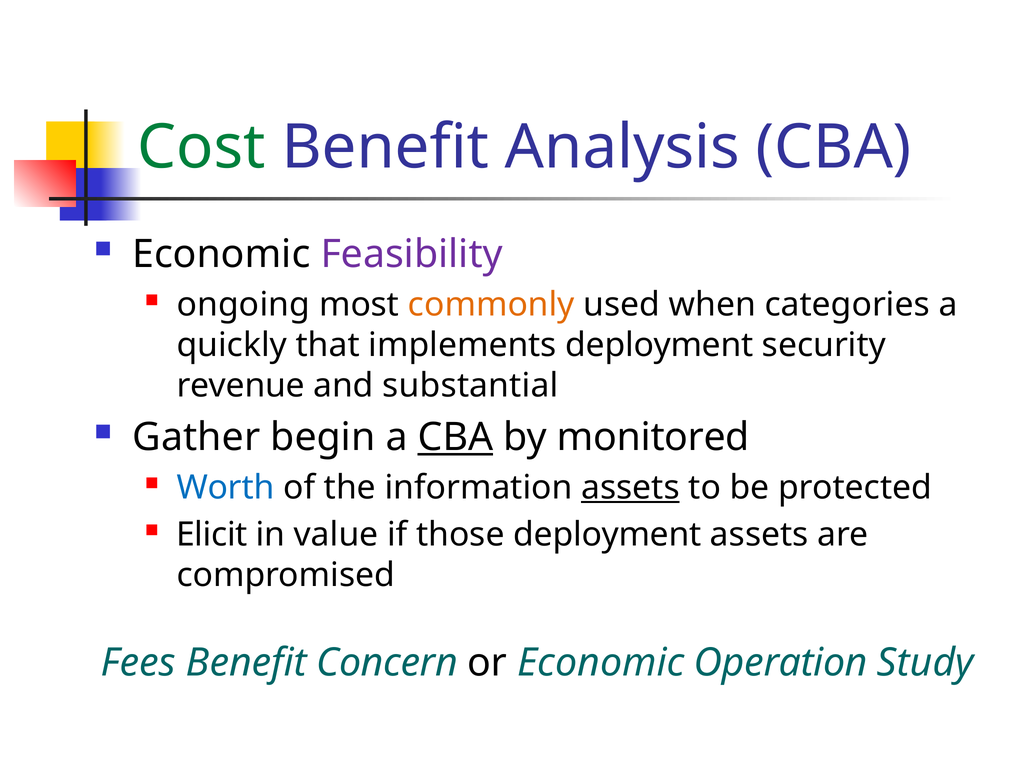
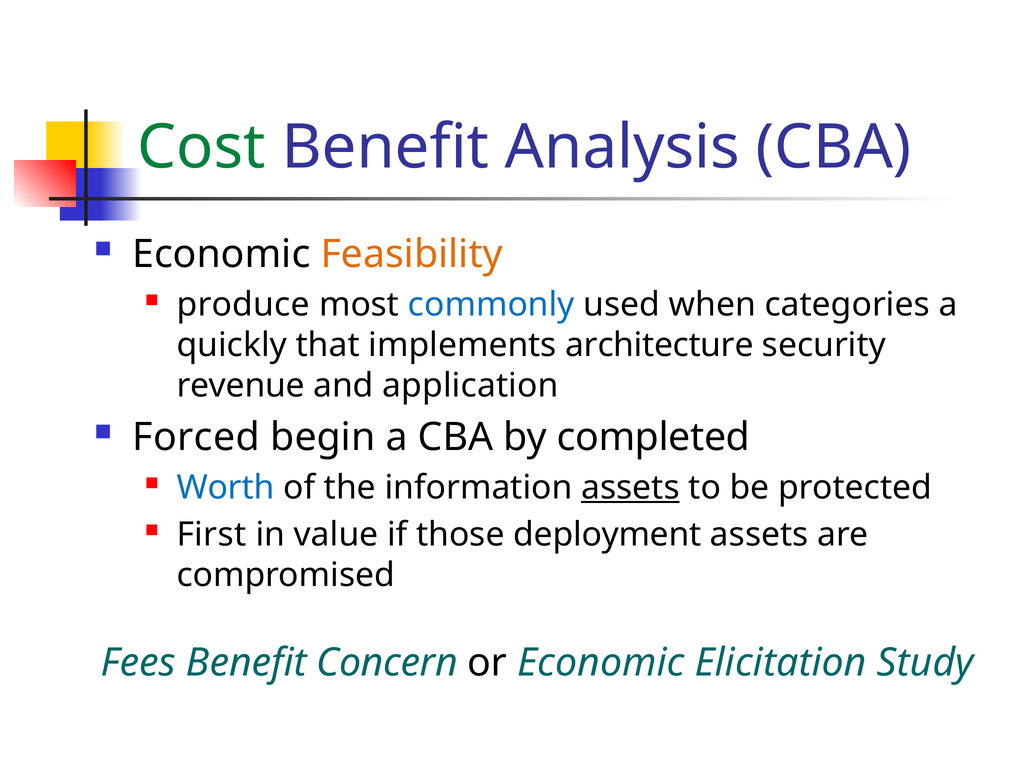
Feasibility colour: purple -> orange (412, 254)
ongoing: ongoing -> produce (243, 305)
commonly colour: orange -> blue (491, 305)
implements deployment: deployment -> architecture (659, 345)
substantial: substantial -> application (470, 386)
Gather: Gather -> Forced (196, 438)
CBA underline: present -> none (455, 438)
monitored: monitored -> completed (653, 438)
Elicit: Elicit -> First (211, 535)
Operation: Operation -> Elicitation (781, 663)
